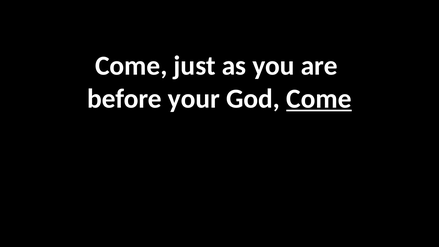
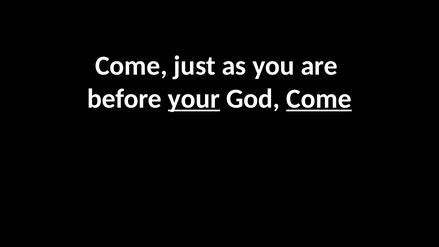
your underline: none -> present (194, 99)
